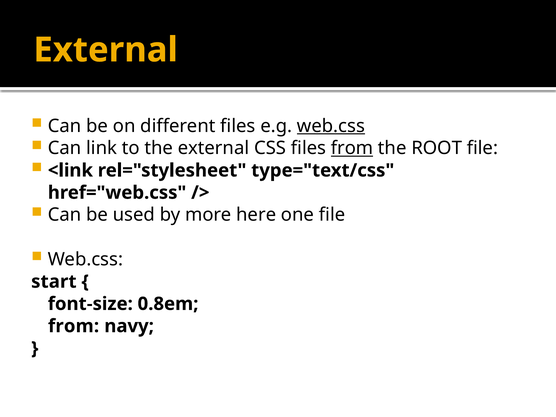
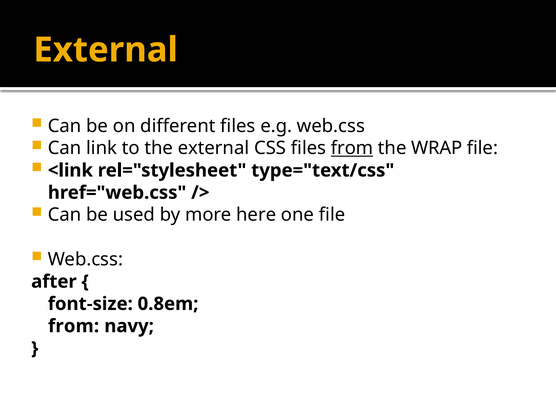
web.css underline: present -> none (331, 126)
ROOT: ROOT -> WRAP (437, 148)
start: start -> after (54, 282)
